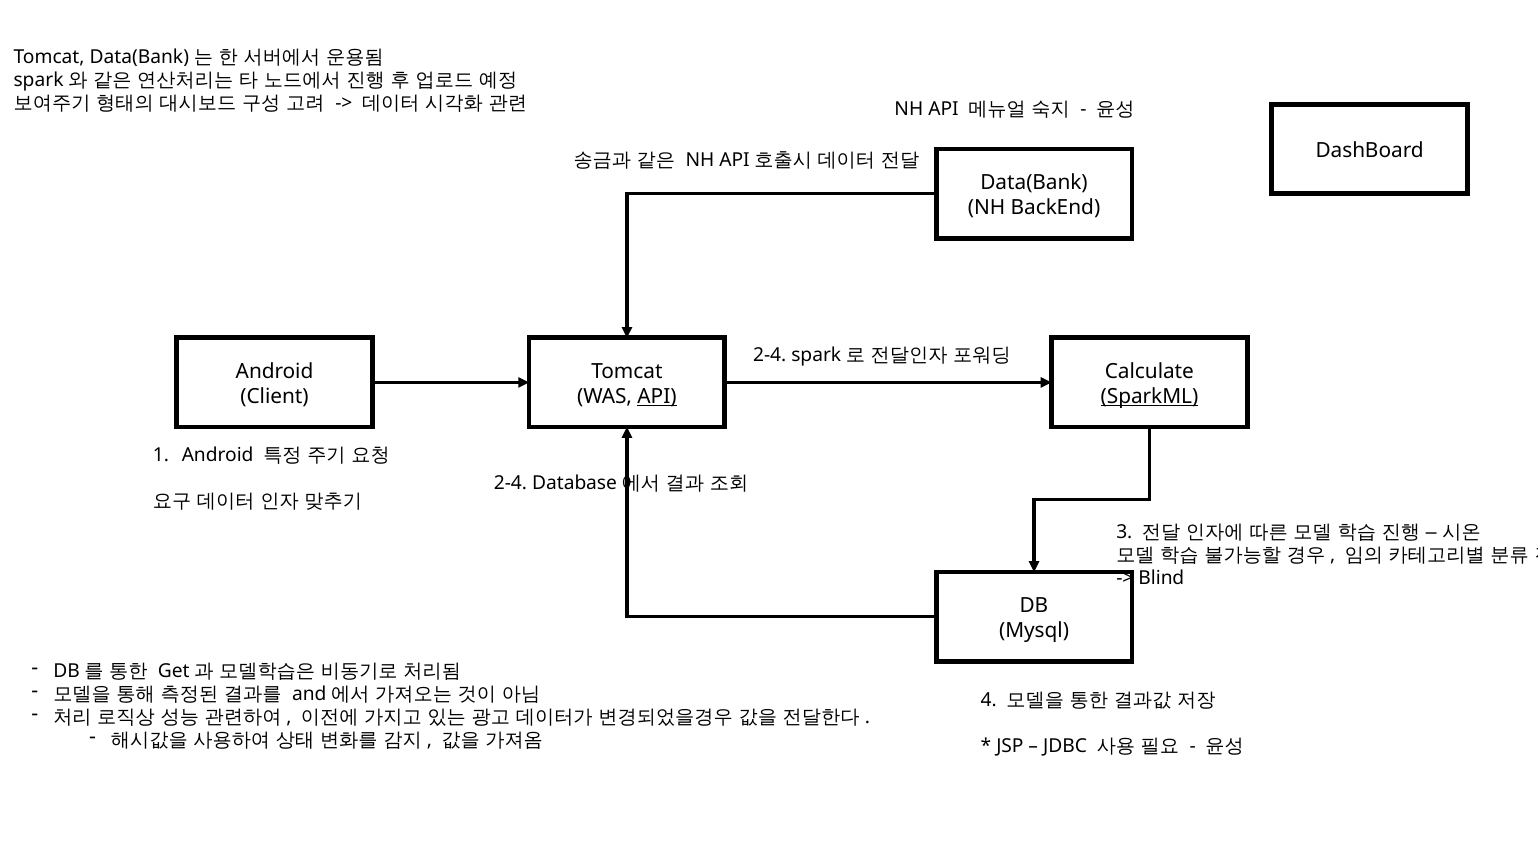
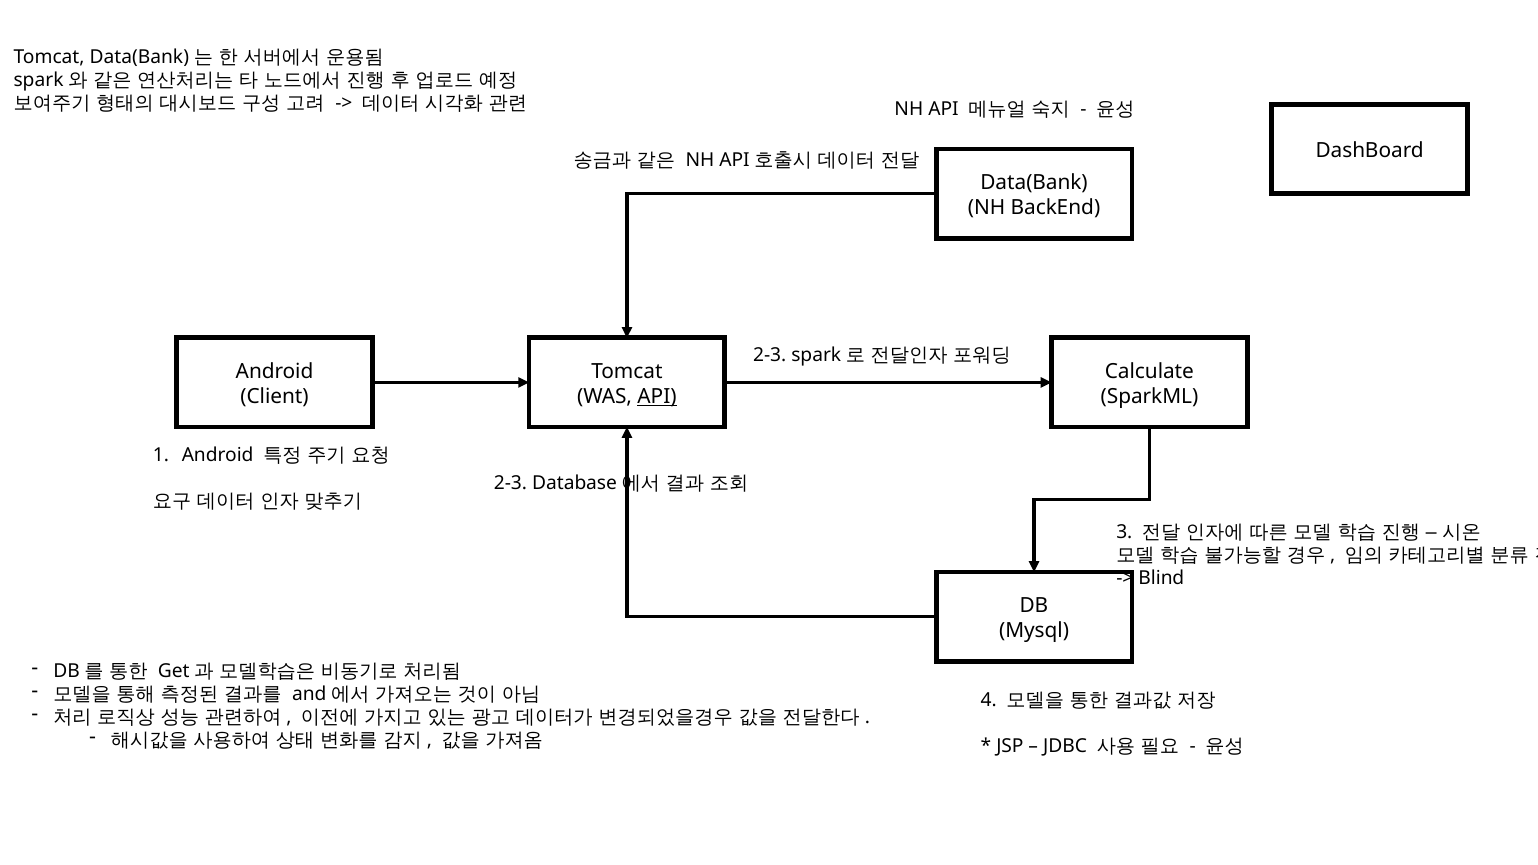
2-4: 2-4 -> 2-3 (770, 355)
SparkML underline: present -> none (1149, 396)
2-4: 2-4 -> 2-3 (510, 483)
